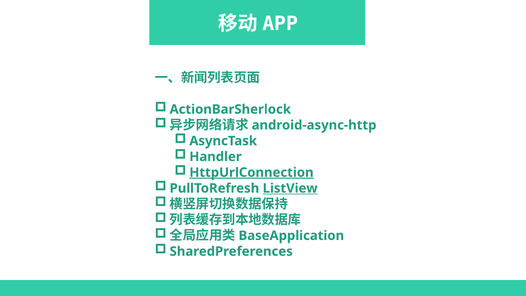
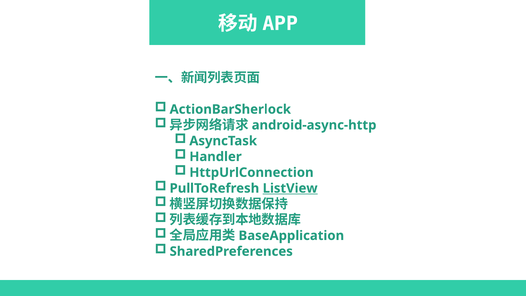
HttpUrlConnection underline: present -> none (251, 172)
